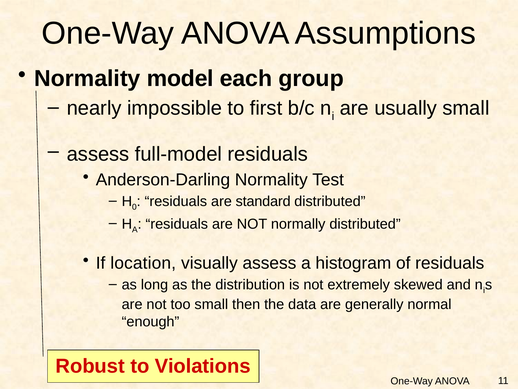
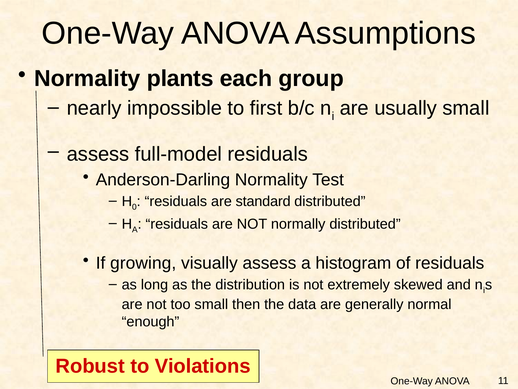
model: model -> plants (180, 78)
location: location -> growing (143, 263)
